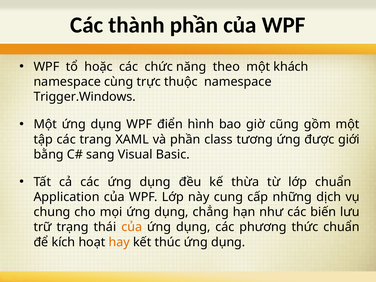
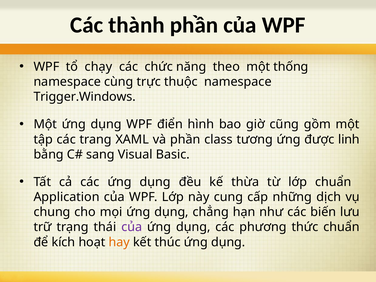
hoặc: hoặc -> chạy (98, 67)
khách: khách -> thống (291, 67)
giới: giới -> linh (349, 139)
của colour: orange -> purple (132, 227)
